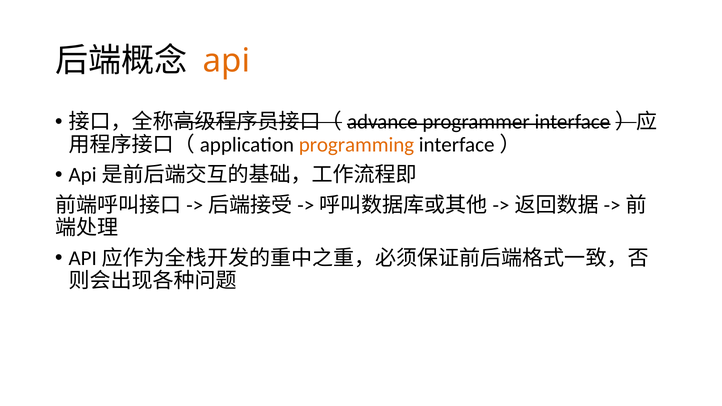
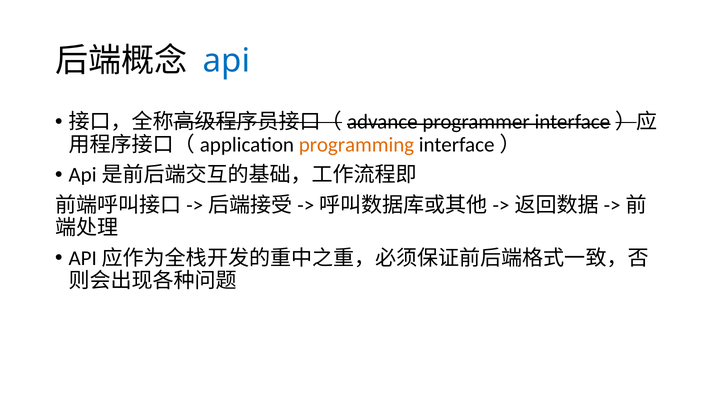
api colour: orange -> blue (227, 61)
